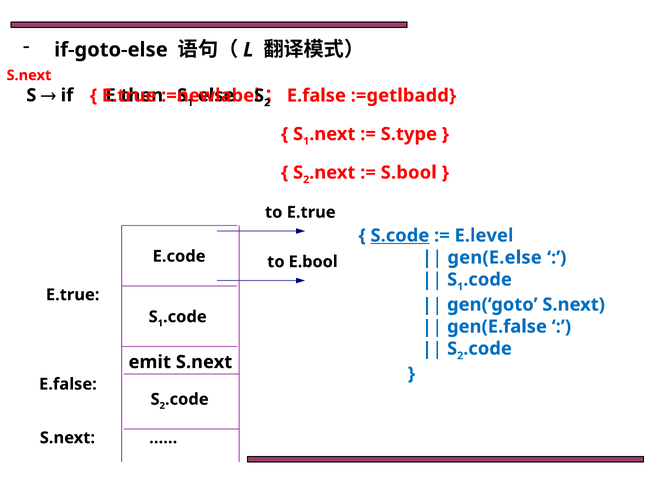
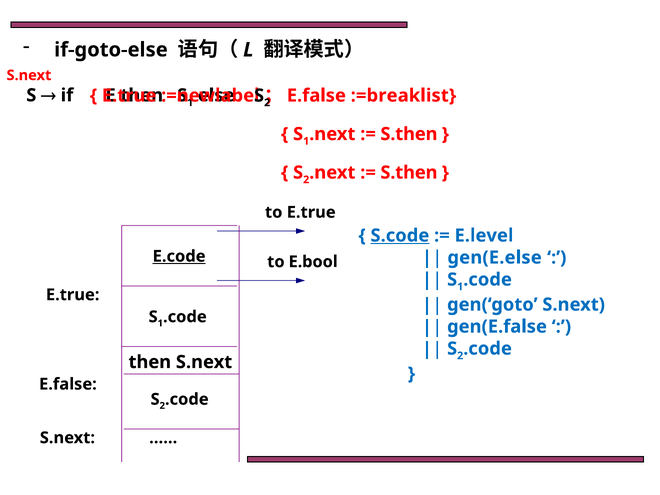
:=getlbadd: :=getlbadd -> :=breaklist (403, 96)
S.type: S.type -> S.then (409, 134)
S.bool: S.bool -> S.then (409, 173)
E.code underline: none -> present (179, 256)
emit: emit -> then (150, 362)
